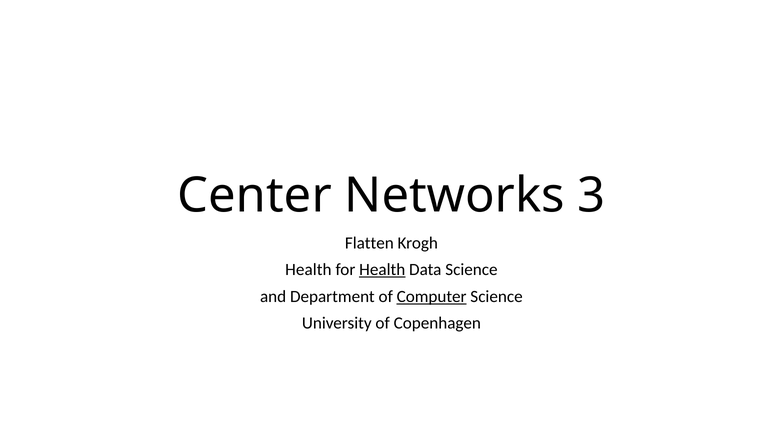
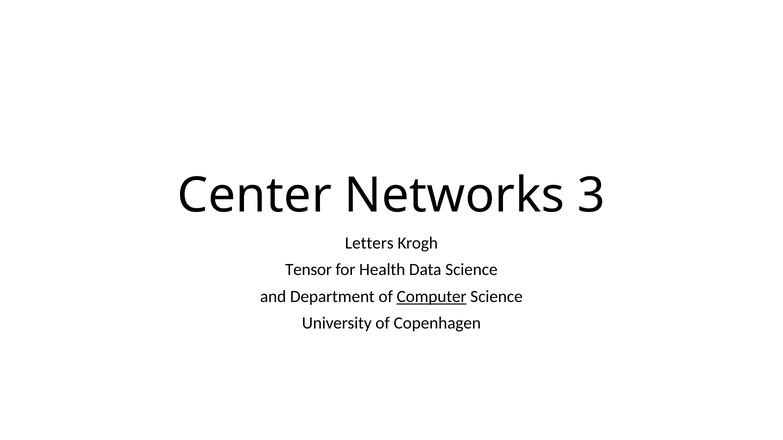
Flatten: Flatten -> Letters (369, 243)
Health: Health -> Tensor (309, 270)
Health underline: present -> none (382, 270)
